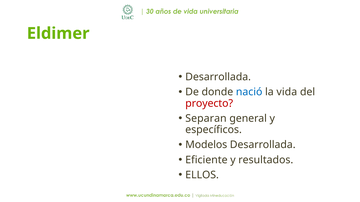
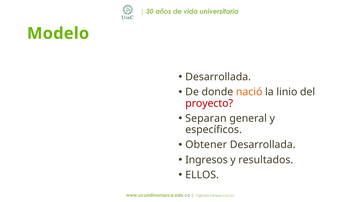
Eldimer: Eldimer -> Modelo (58, 34)
nació colour: blue -> orange (249, 92)
vida: vida -> linio (287, 92)
Modelos: Modelos -> Obtener (206, 145)
Eficiente: Eficiente -> Ingresos (206, 160)
